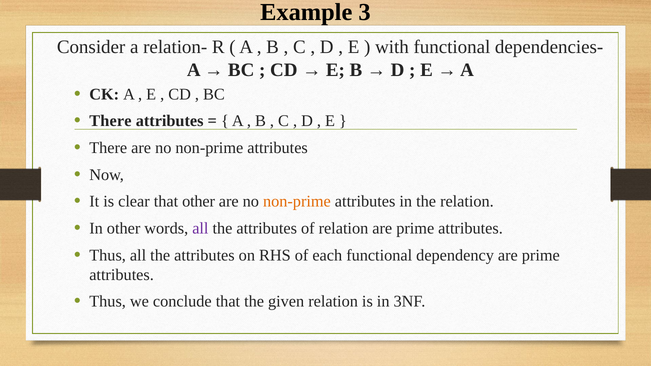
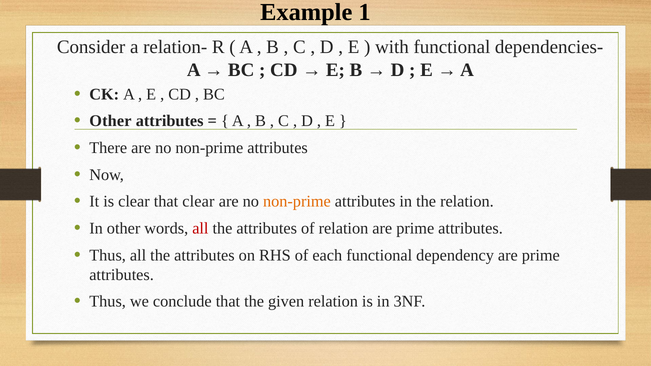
3: 3 -> 1 (365, 12)
There: There -> Other (110, 121)
that other: other -> clear (198, 202)
all colour: purple -> red (200, 229)
